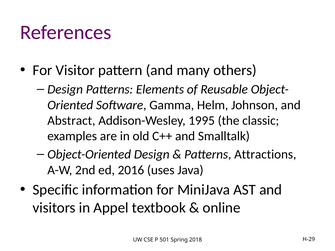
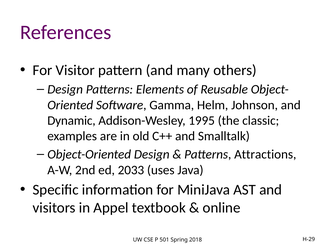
Abstract: Abstract -> Dynamic (71, 121)
2016: 2016 -> 2033 (131, 170)
